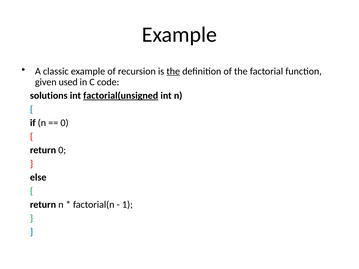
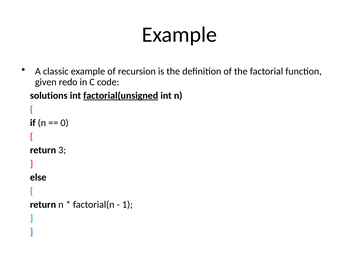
the underline: present -> none (173, 71)
used: used -> redo (68, 82)
return 0: 0 -> 3 (62, 150)
